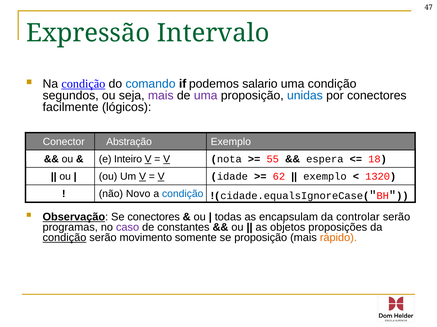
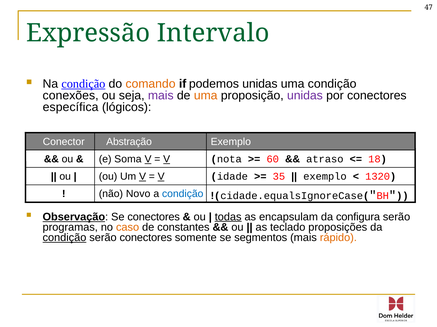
comando colour: blue -> orange (151, 84)
podemos salario: salario -> unidas (260, 84)
segundos: segundos -> conexões (71, 96)
uma colour: purple -> orange (206, 96)
unidas colour: blue -> purple (305, 96)
facilmente: facilmente -> específica (71, 107)
Inteiro: Inteiro -> Soma (128, 159)
55: 55 -> 60 (273, 159)
espera: espera -> atraso (325, 159)
62: 62 -> 35 (279, 177)
todas underline: none -> present (228, 217)
controlar: controlar -> configura (358, 217)
caso colour: purple -> orange (128, 228)
objetos: objetos -> teclado (288, 228)
serão movimento: movimento -> conectores (146, 238)
se proposição: proposição -> segmentos (261, 238)
